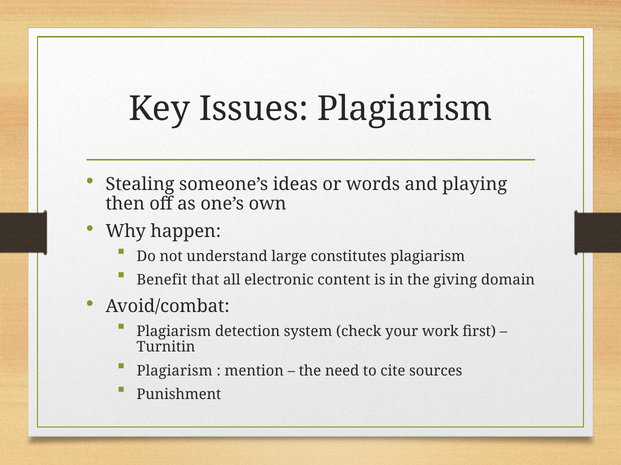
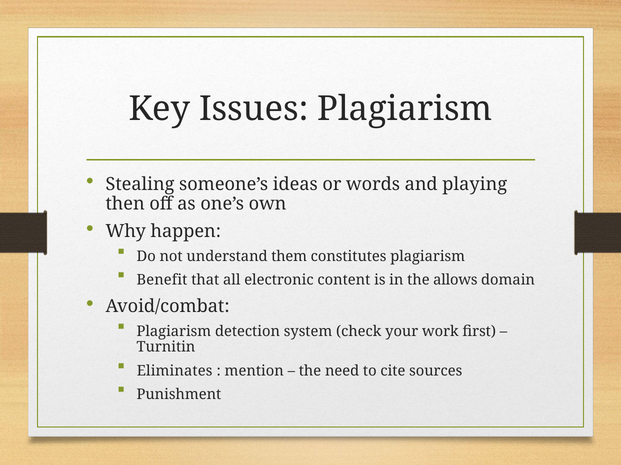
large: large -> them (289, 257)
giving: giving -> allows (455, 280)
Plagiarism: Plagiarism -> Eliminates (175, 371)
